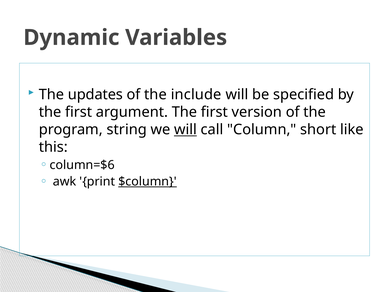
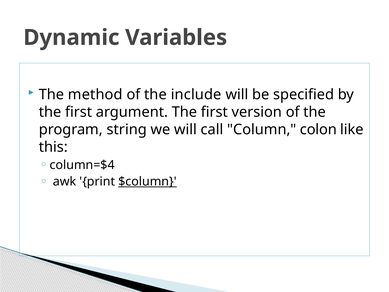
updates: updates -> method (95, 94)
will underline: present -> none (185, 129)
short: short -> colon (318, 129)
column=$6: column=$6 -> column=$4 (82, 165)
